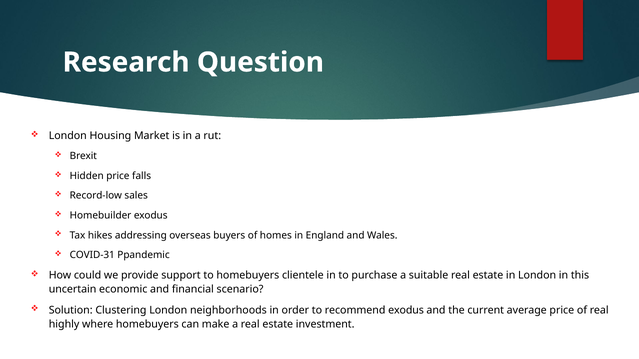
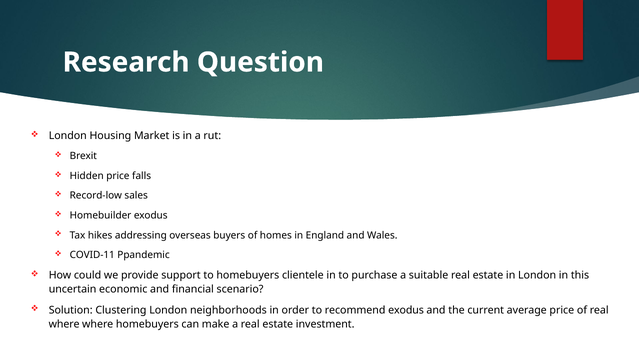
COVID-31: COVID-31 -> COVID-11 (92, 255)
highly: highly -> where (64, 325)
